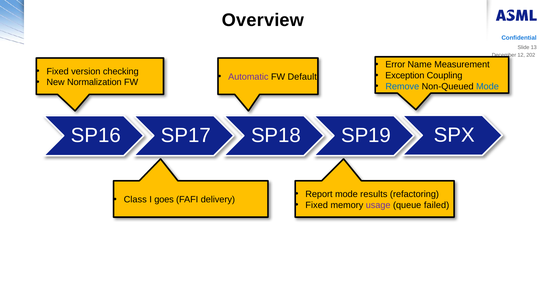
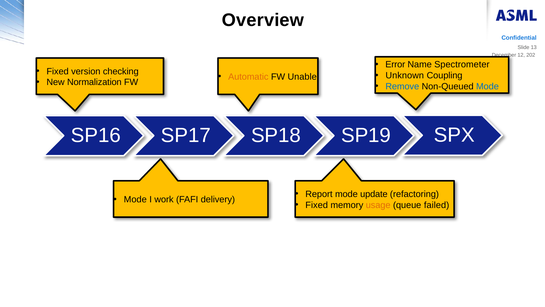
Measurement: Measurement -> Spectrometer (462, 65)
Exception: Exception -> Unknown (405, 75)
Automatic colour: purple -> orange (248, 77)
Default: Default -> Unable (302, 77)
results: results -> update (374, 194)
Class: Class -> Mode (135, 199)
goes: goes -> work (164, 199)
usage colour: purple -> orange (378, 205)
